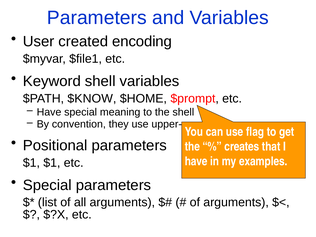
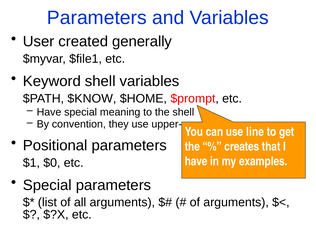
encoding: encoding -> generally (142, 42)
flag: flag -> line (255, 132)
$1 $1: $1 -> $0 (52, 163)
